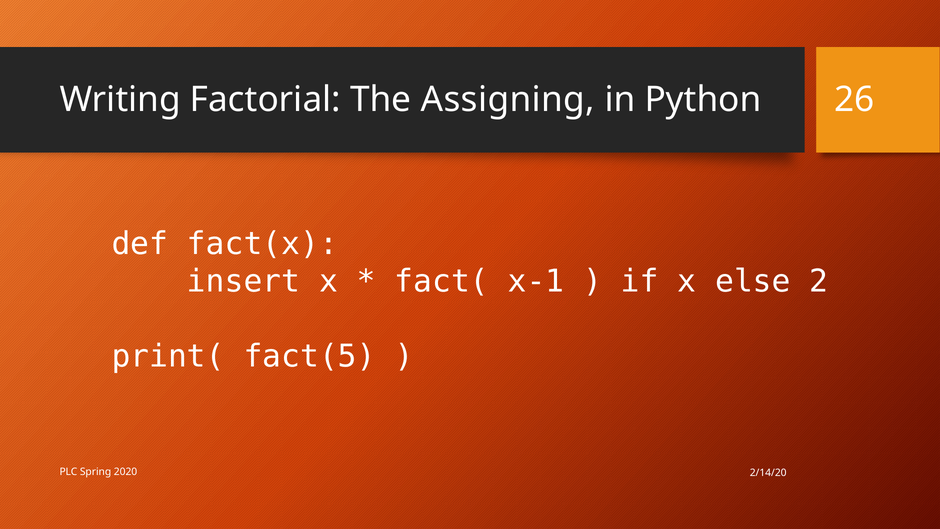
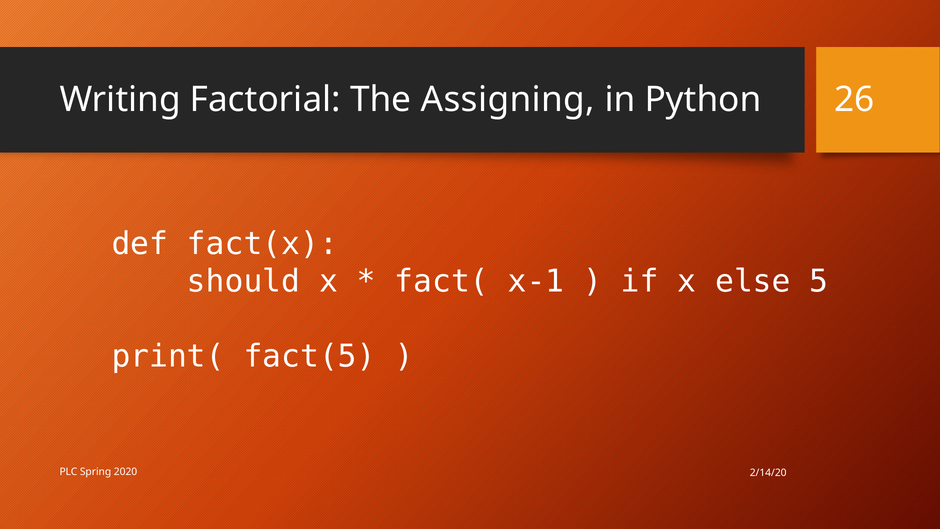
insert: insert -> should (244, 281)
2: 2 -> 5 (819, 281)
